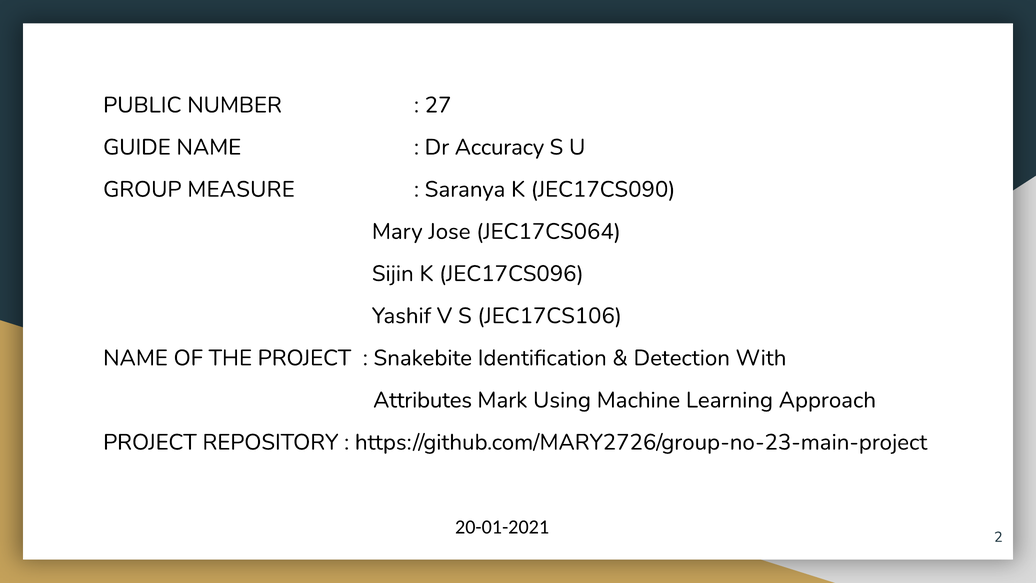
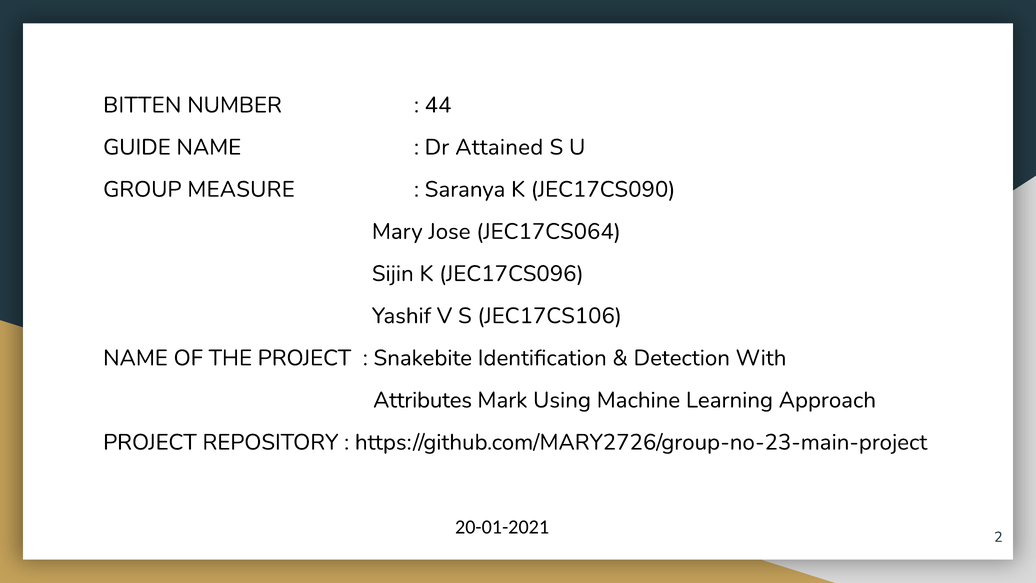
PUBLIC: PUBLIC -> BITTEN (142, 105)
27: 27 -> 44 (438, 105)
Accuracy: Accuracy -> Attained (499, 147)
